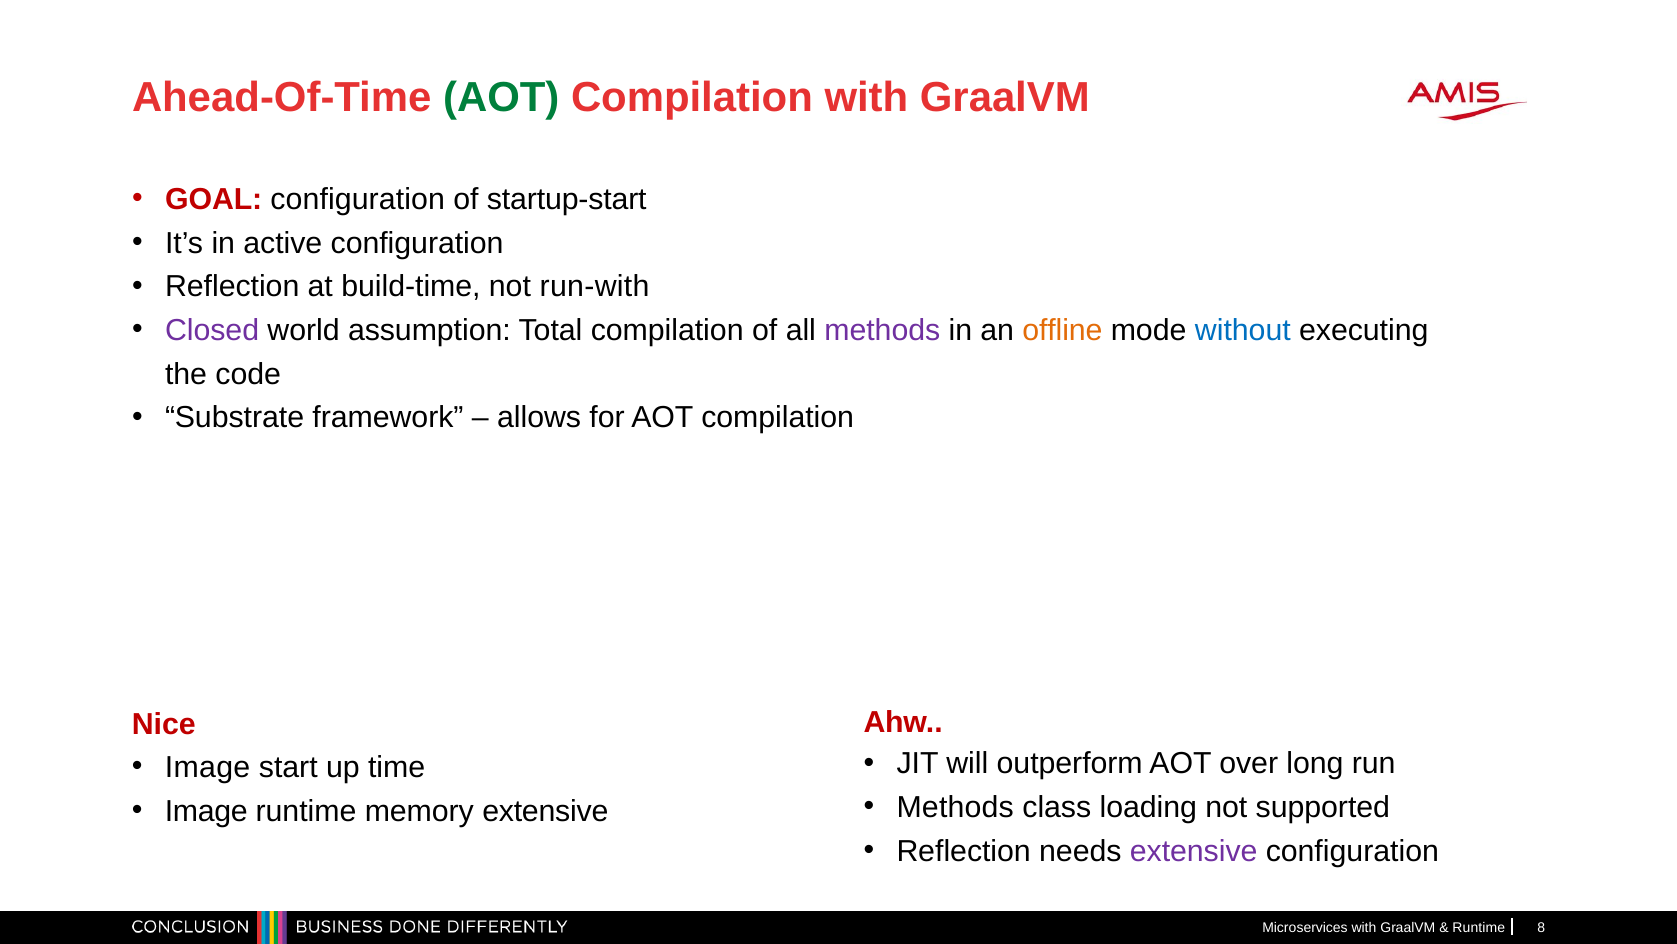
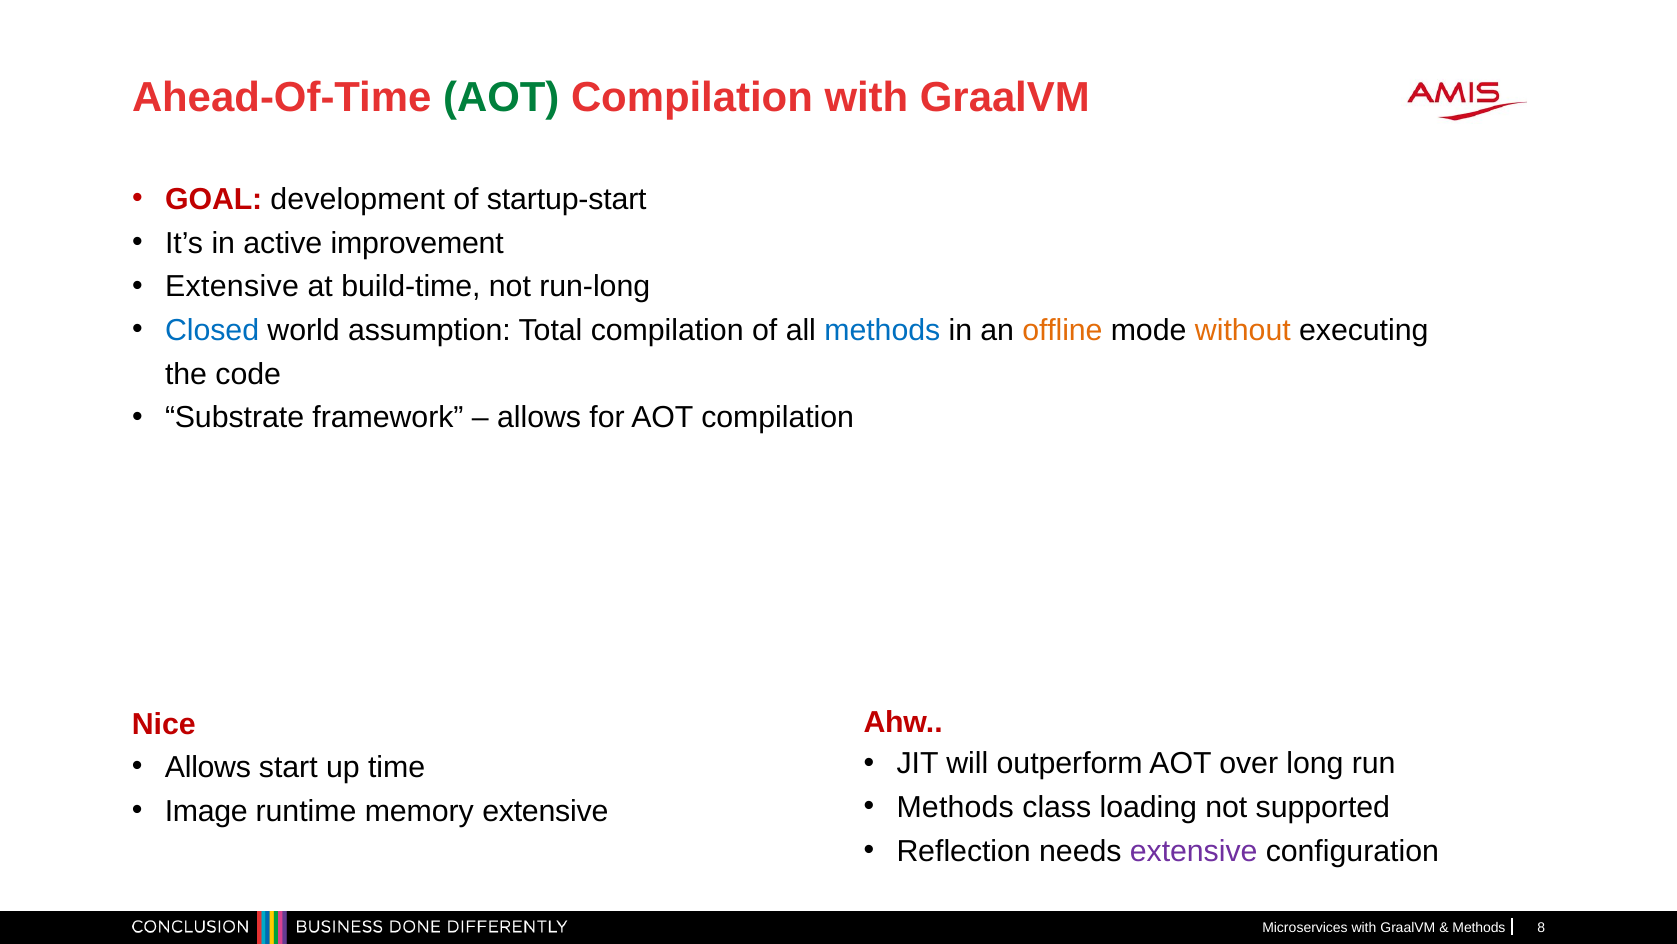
GOAL configuration: configuration -> development (358, 199)
active configuration: configuration -> improvement (417, 243)
Reflection: Reflection -> Extensive (232, 287)
run-with: run-with -> run-long (595, 287)
Closed colour: purple -> blue (212, 330)
methods colour: purple -> blue (882, 330)
without colour: blue -> orange (1243, 330)
Image: Image -> Allows (208, 767)
Runtime: Runtime -> Methods (1479, 927)
